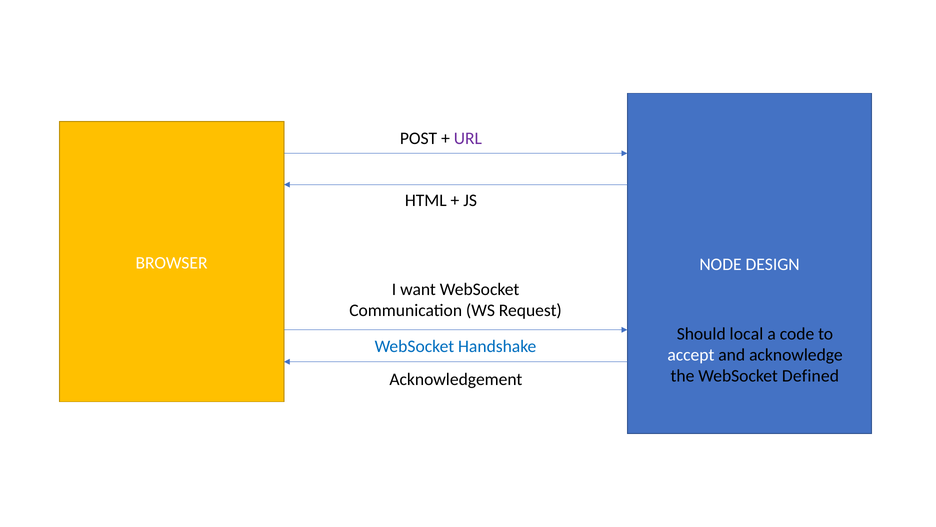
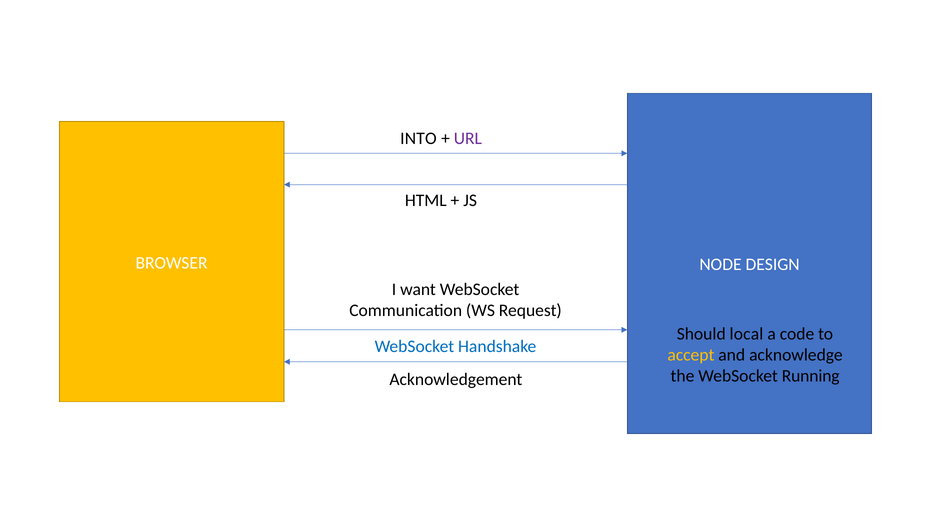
POST: POST -> INTO (418, 139)
accept colour: white -> yellow (691, 355)
Defined: Defined -> Running (811, 376)
